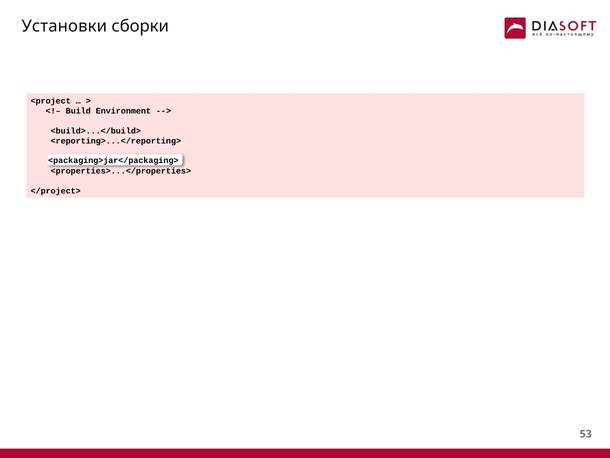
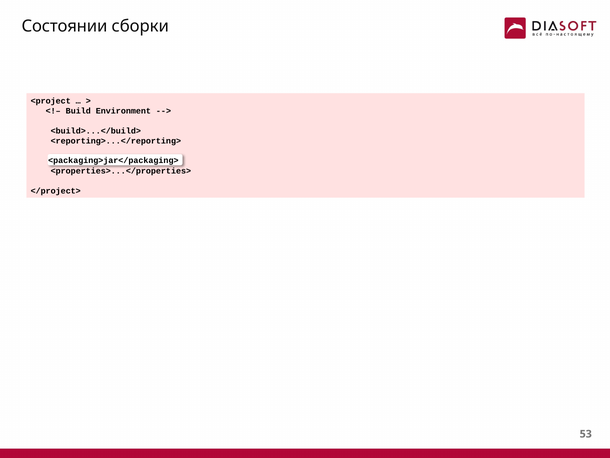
Установки: Установки -> Состоянии (64, 26)
